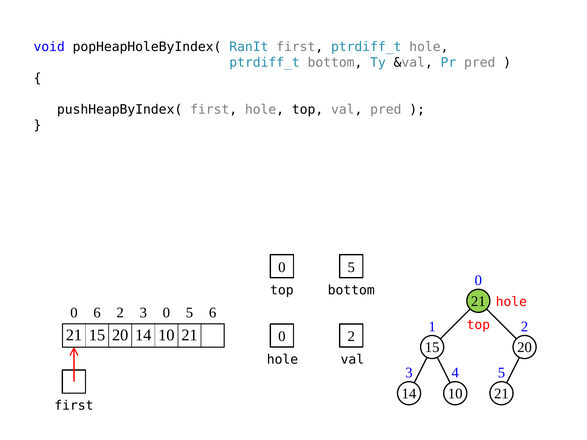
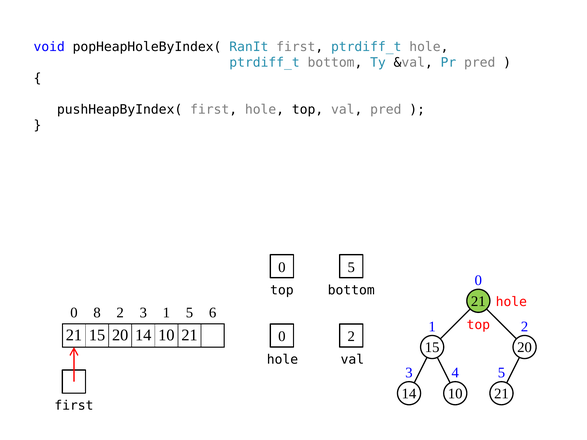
0 6: 6 -> 8 (97, 313)
3 0: 0 -> 1 (166, 313)
